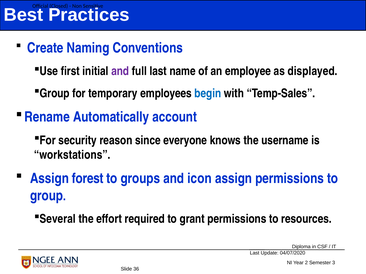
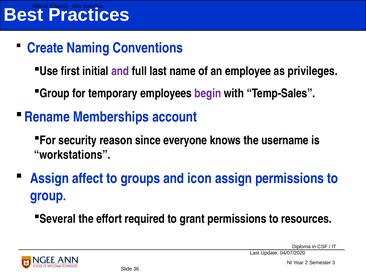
displayed: displayed -> privileges (313, 71)
begin colour: blue -> purple (208, 94)
Automatically: Automatically -> Memberships (111, 117)
forest: forest -> affect (88, 179)
